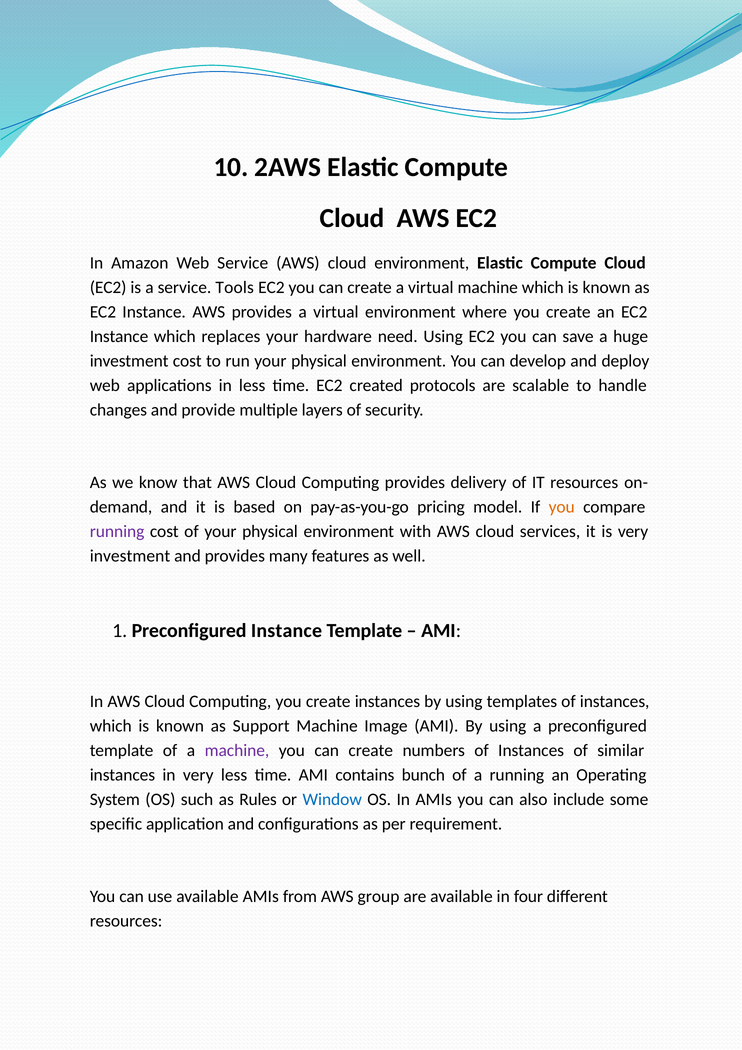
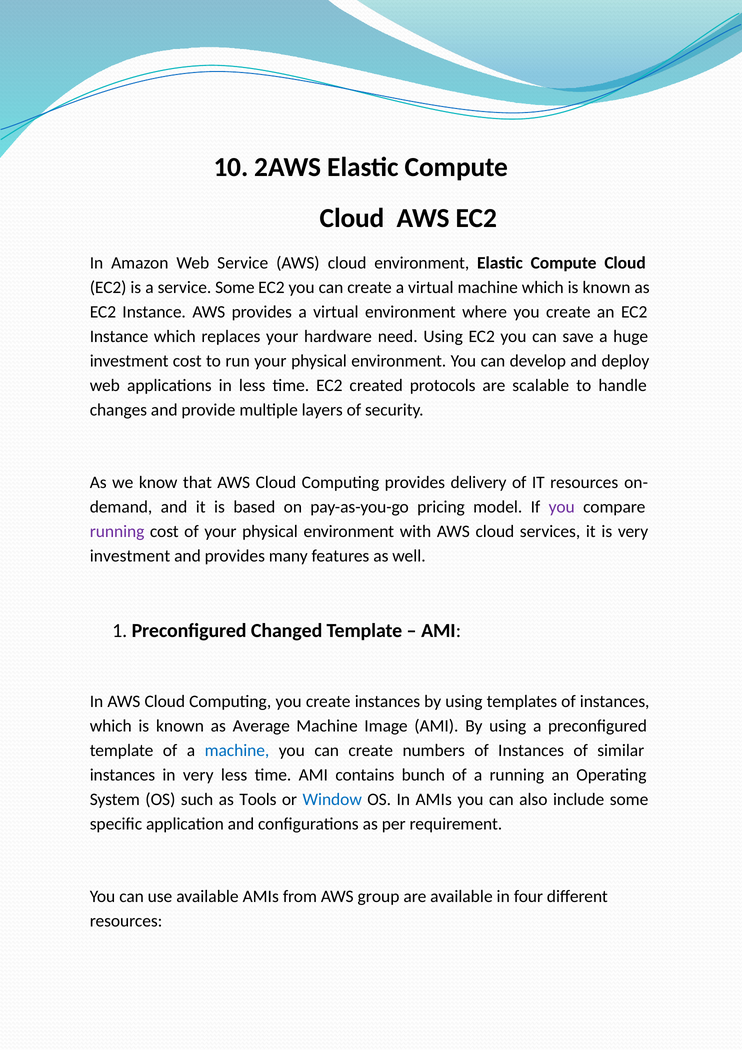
service Tools: Tools -> Some (235, 287)
you colour: orange -> purple (562, 507)
Preconfigured Instance: Instance -> Changed (287, 630)
Support: Support -> Average (261, 726)
machine colour: purple -> blue (237, 750)
Rules: Rules -> Tools (258, 799)
